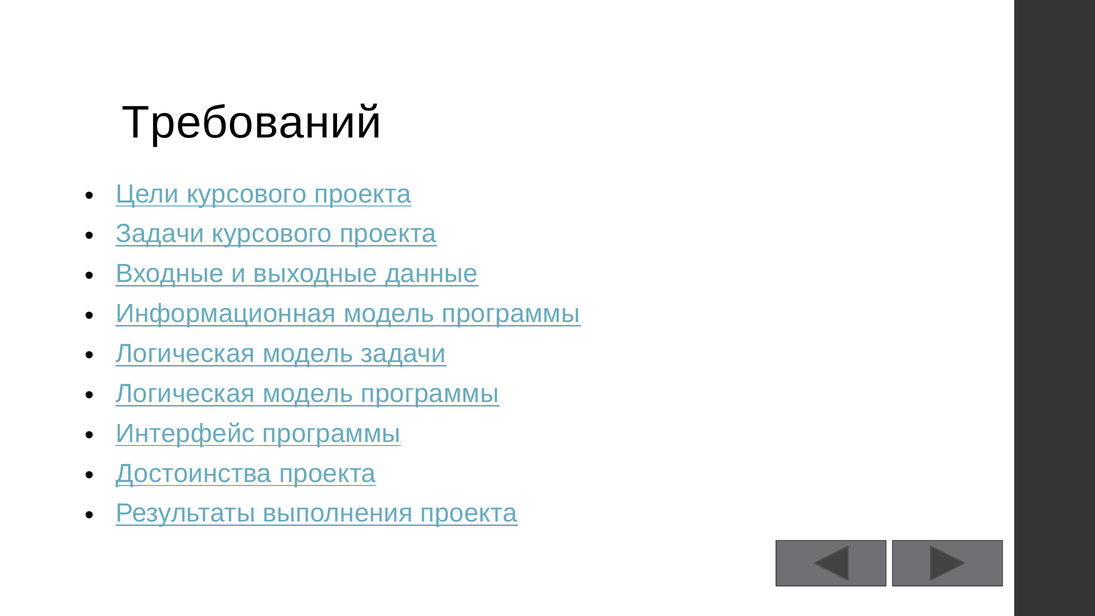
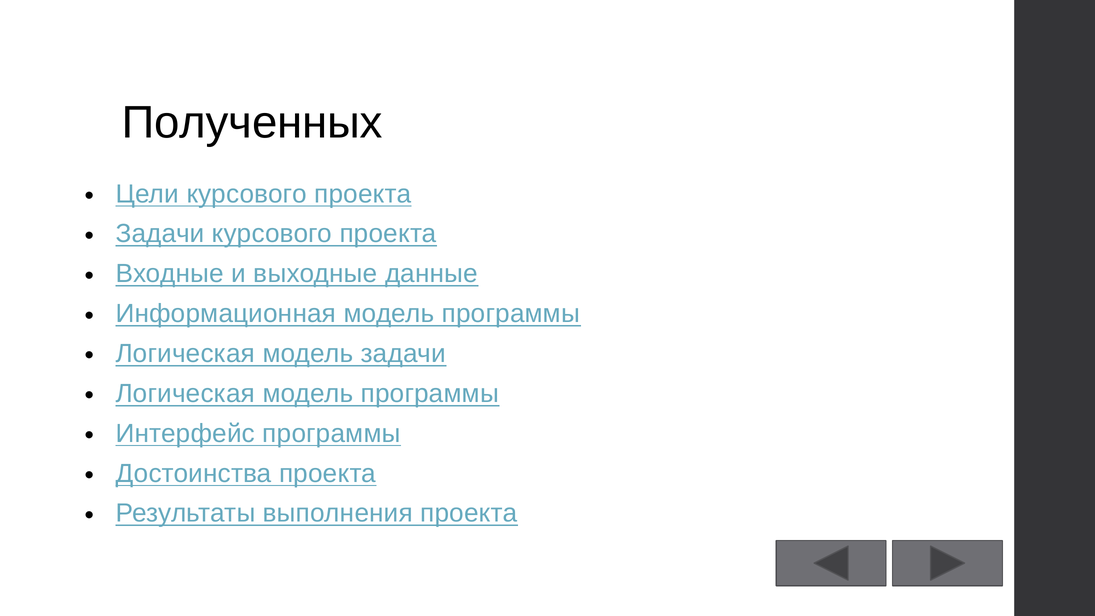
Требований: Требований -> Полученных (252, 123)
